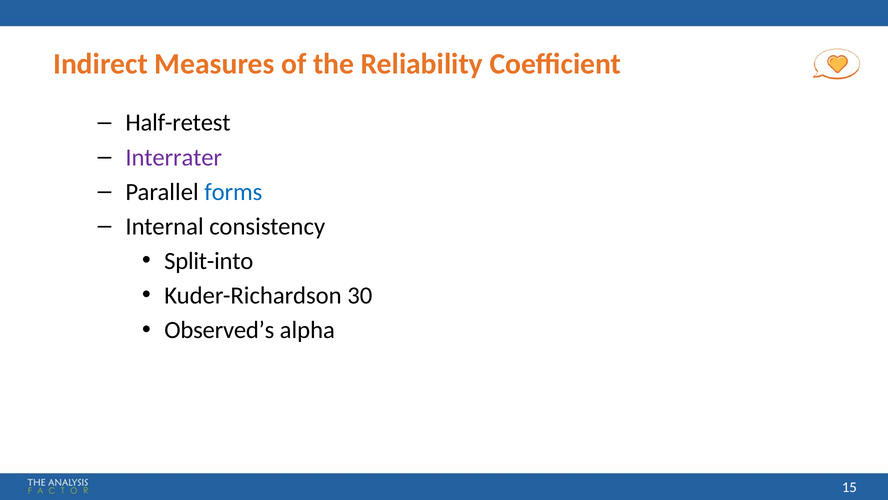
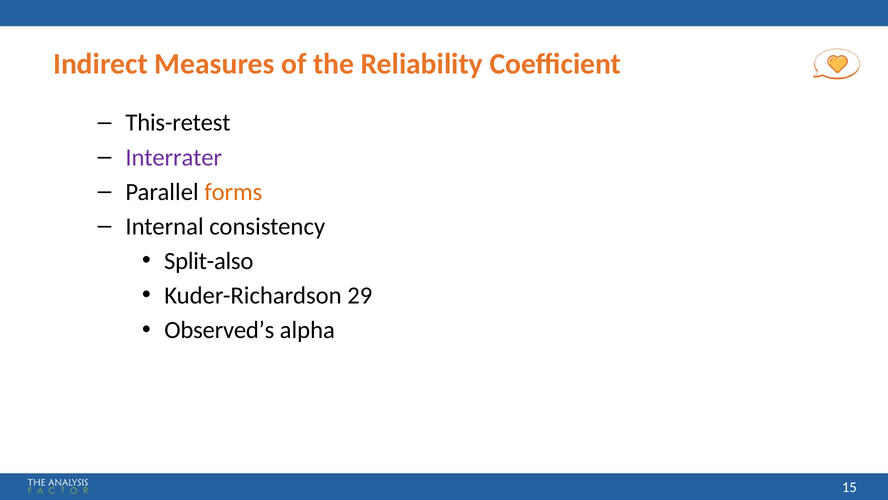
Half-retest: Half-retest -> This-retest (178, 123)
forms colour: blue -> orange (233, 192)
Split-into: Split-into -> Split-also (209, 261)
30: 30 -> 29 (360, 295)
